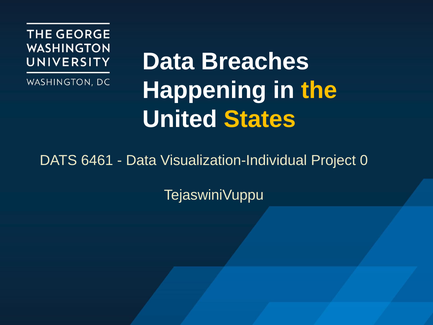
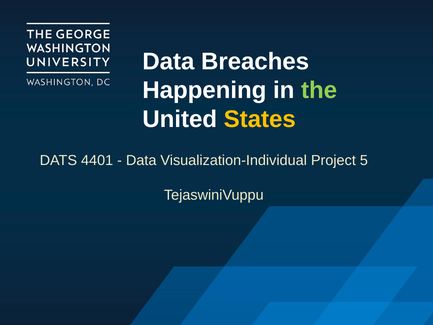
the colour: yellow -> light green (319, 90)
6461: 6461 -> 4401 (97, 160)
0: 0 -> 5 (364, 160)
